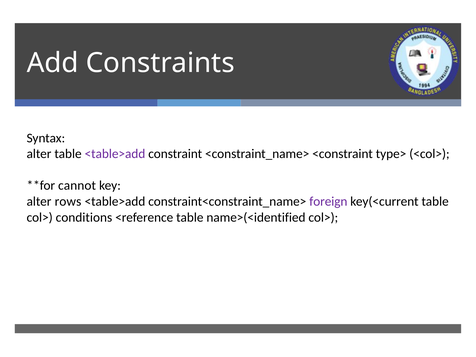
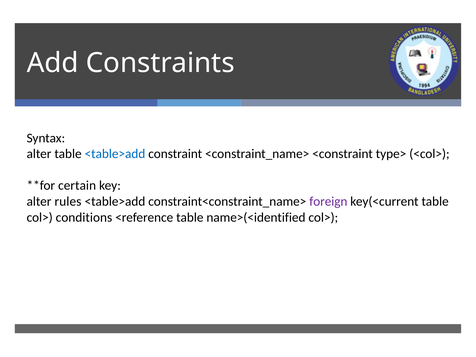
<table>add colour: purple -> blue (115, 154)
cannot: cannot -> certain (77, 186)
rows: rows -> rules (68, 201)
